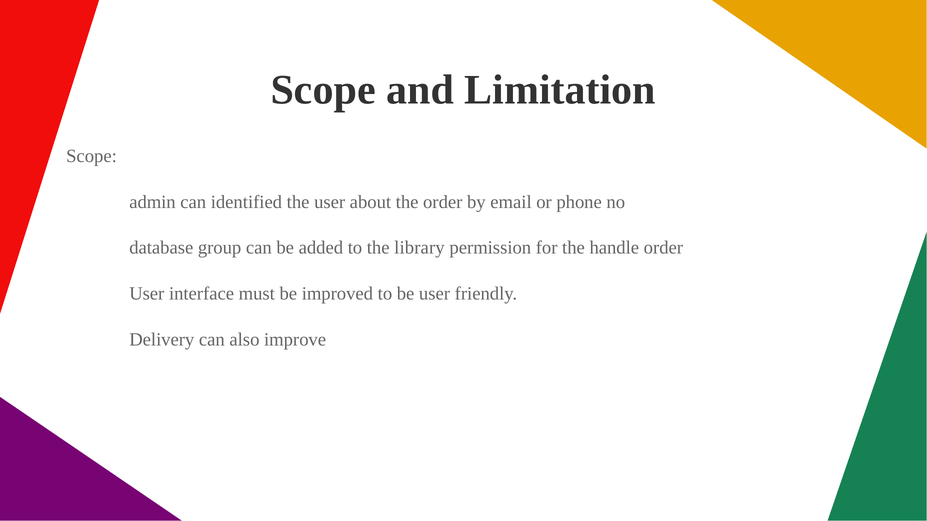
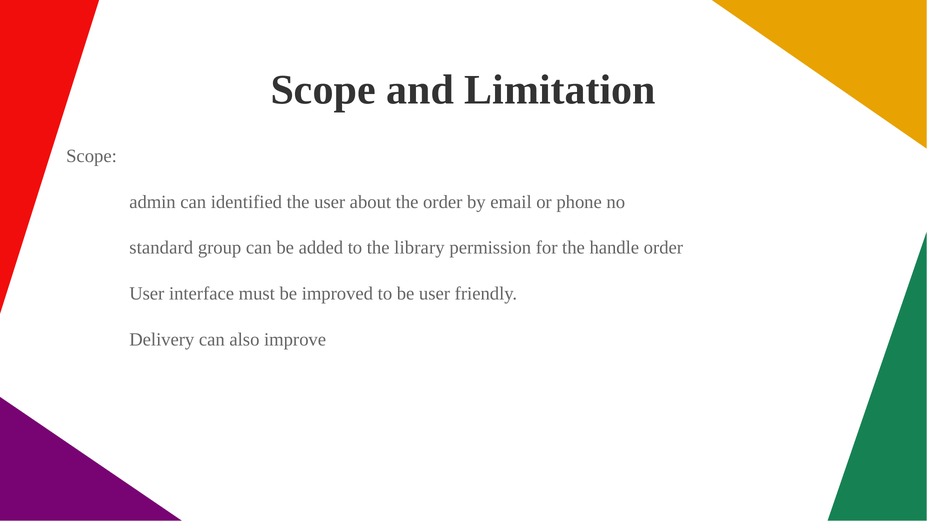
database: database -> standard (161, 248)
